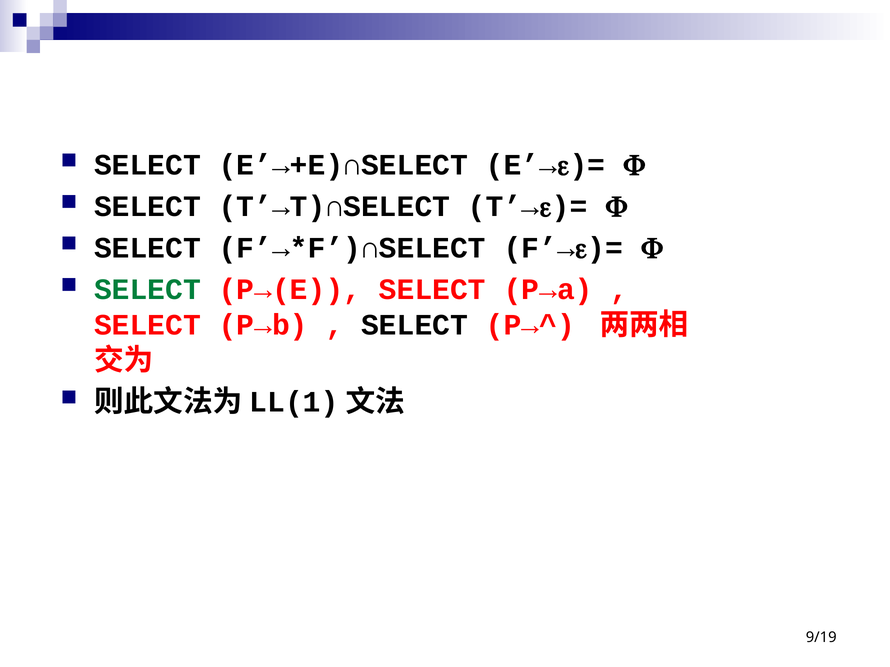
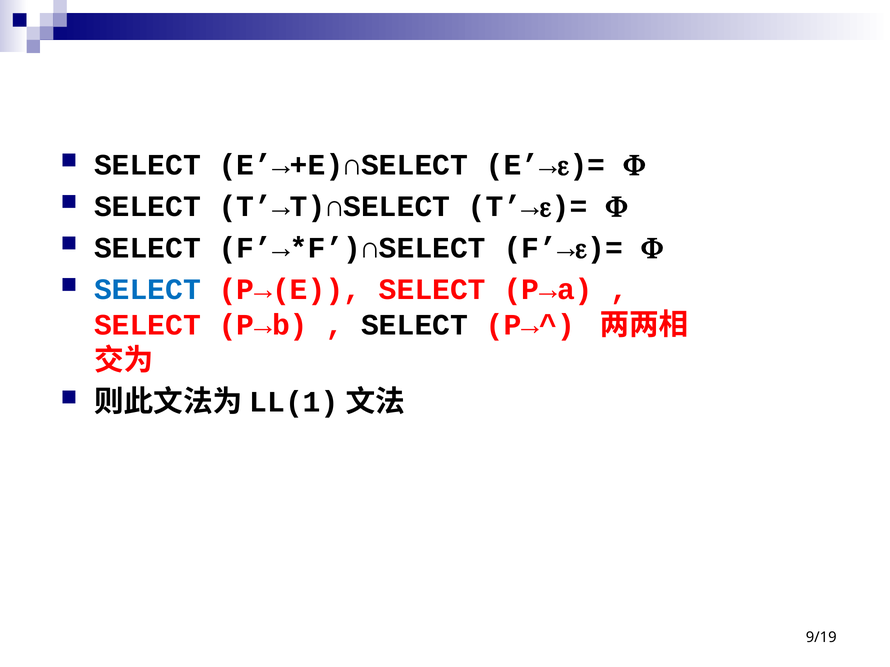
SELECT colour: green -> blue (147, 290)
